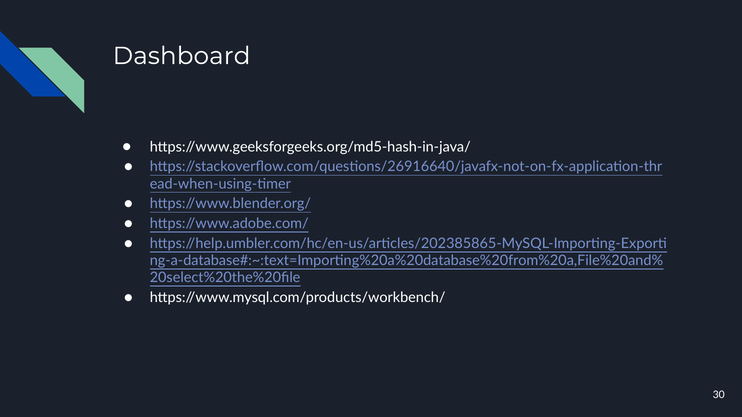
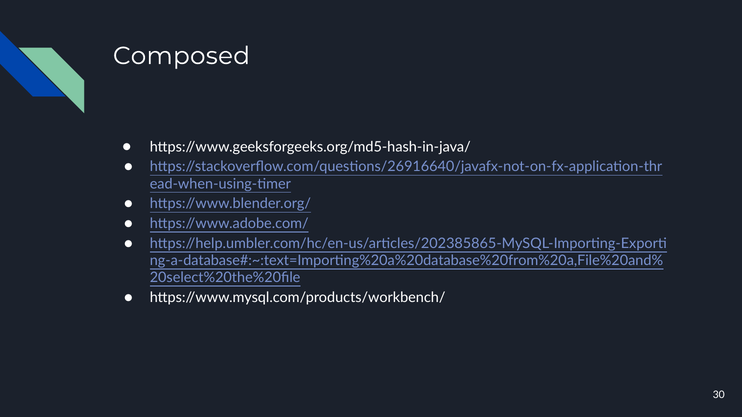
Dashboard: Dashboard -> Composed (181, 56)
